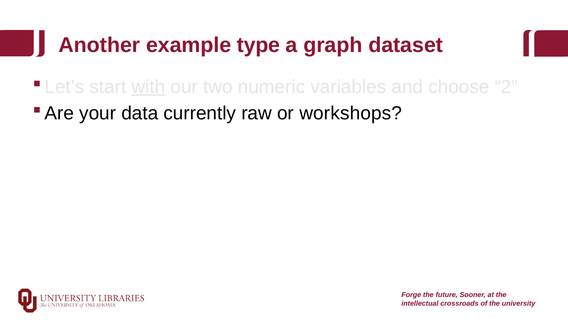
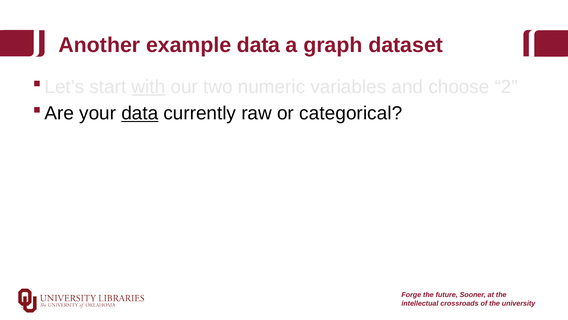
example type: type -> data (259, 45)
data underline: none -> present (140, 113)
workshops: workshops -> categorical (351, 113)
